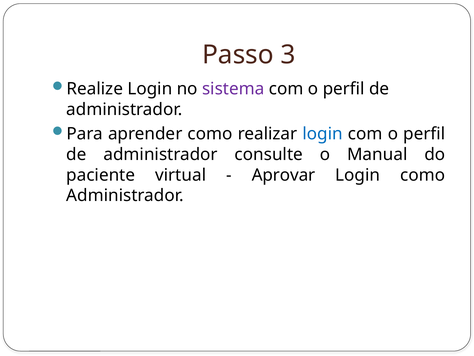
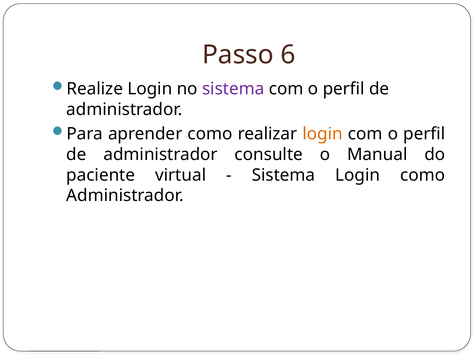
3: 3 -> 6 (288, 55)
login colour: blue -> orange (323, 134)
Aprovar: Aprovar -> Sistema (283, 175)
